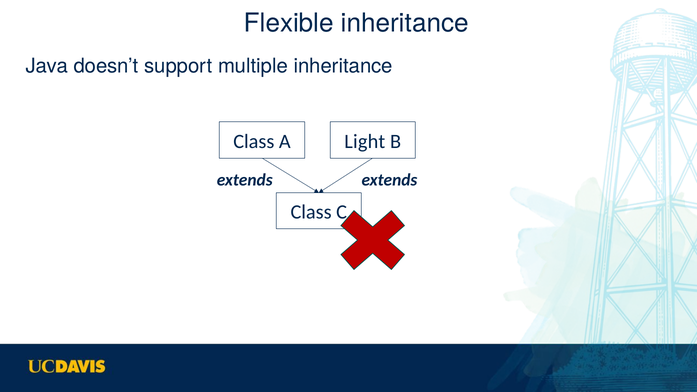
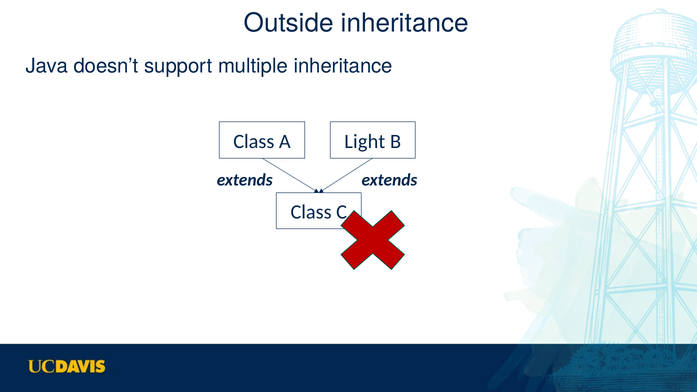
Flexible: Flexible -> Outside (289, 23)
